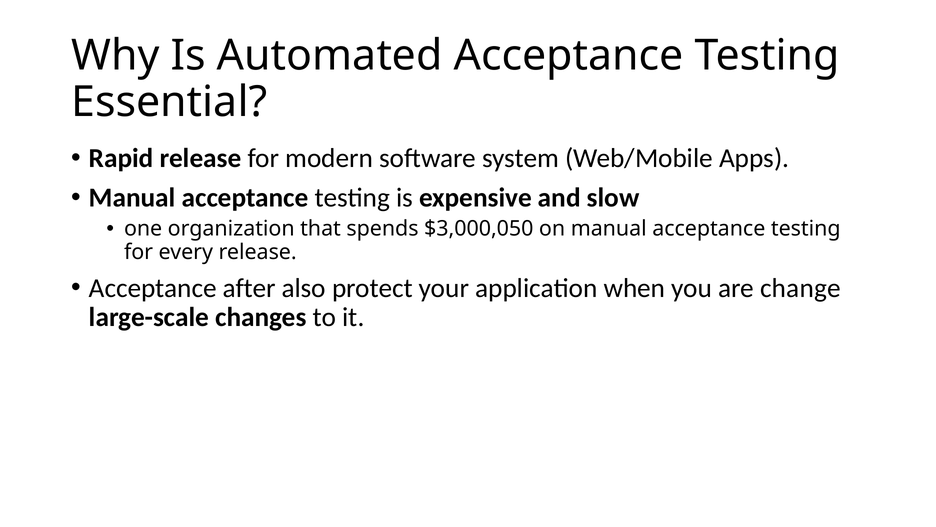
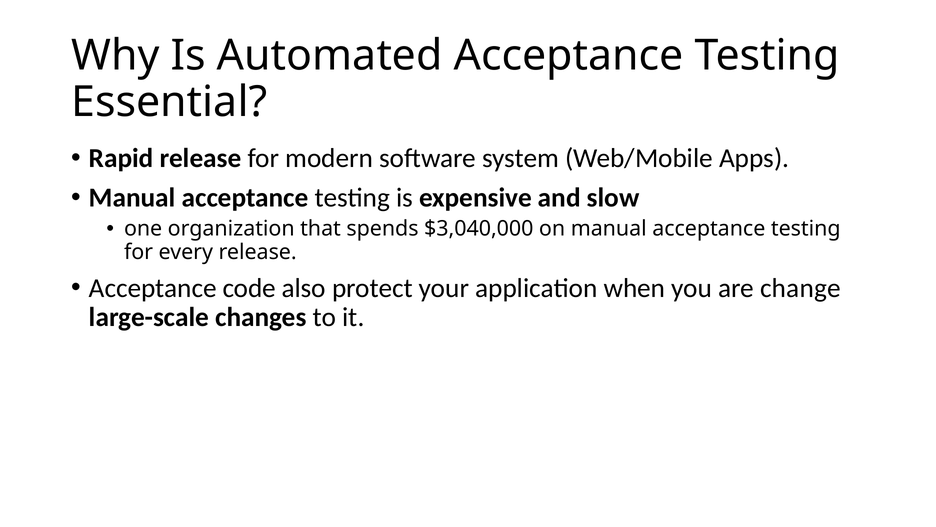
$3,000,050: $3,000,050 -> $3,040,000 (479, 229)
after: after -> code (249, 288)
